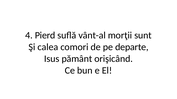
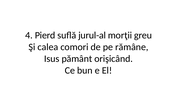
vânt-al: vânt-al -> jurul-al (92, 35)
sunt: sunt -> greu (143, 35)
departe: departe -> rămâne (132, 47)
